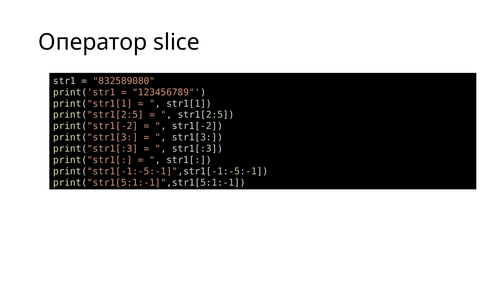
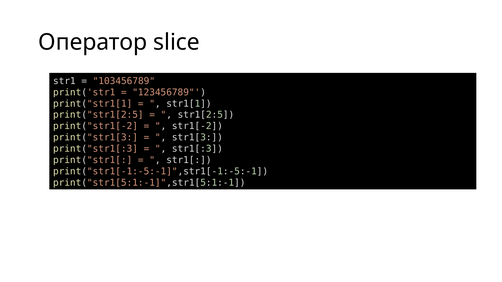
832589080: 832589080 -> 103456789 (124, 81)
